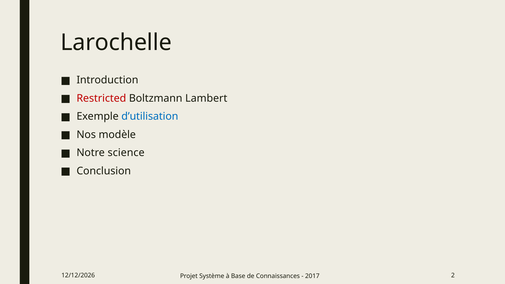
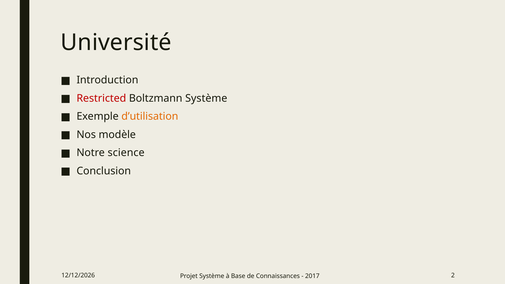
Larochelle: Larochelle -> Université (116, 42)
Boltzmann Lambert: Lambert -> Système (206, 98)
d’utilisation colour: blue -> orange (150, 116)
